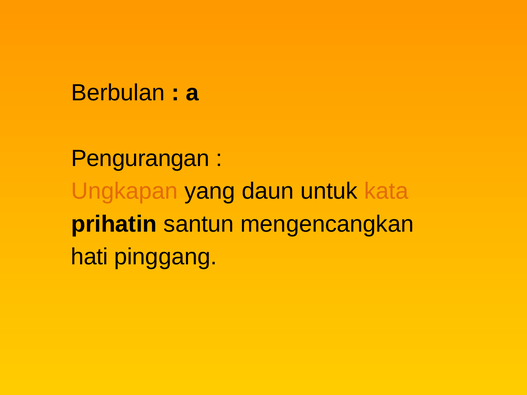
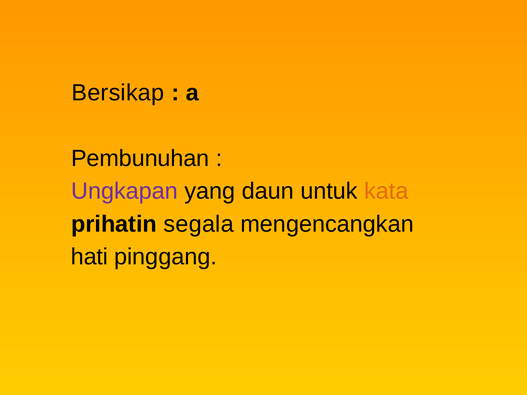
Berbulan: Berbulan -> Bersikap (118, 93)
Pengurangan: Pengurangan -> Pembunuhan (140, 159)
Ungkapan colour: orange -> purple (125, 191)
santun: santun -> segala (199, 224)
